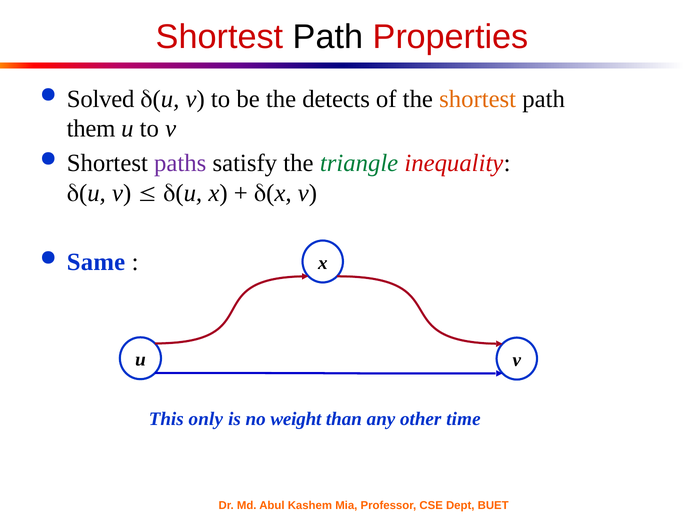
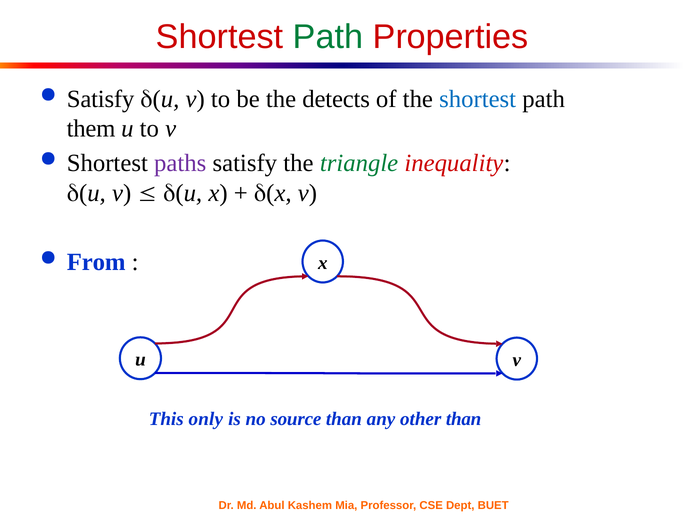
Path colour: black -> green (328, 37)
Solved: Solved -> Satisfy (101, 99)
shortest colour: orange -> blue (478, 99)
Same: Same -> From (96, 262)
weight: weight -> source (296, 419)
other time: time -> than (464, 419)
